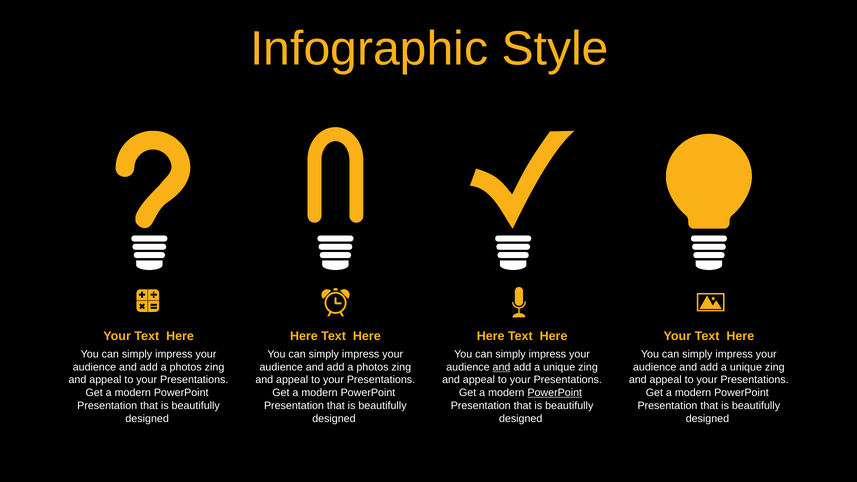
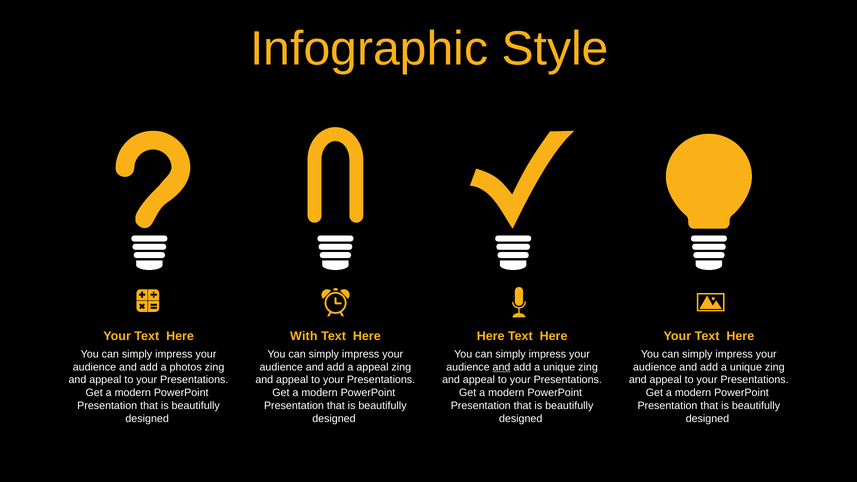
Here: Here -> With (304, 336)
photos: photos -> appeal (372, 367)
PowerPoint underline: present -> none (555, 393)
